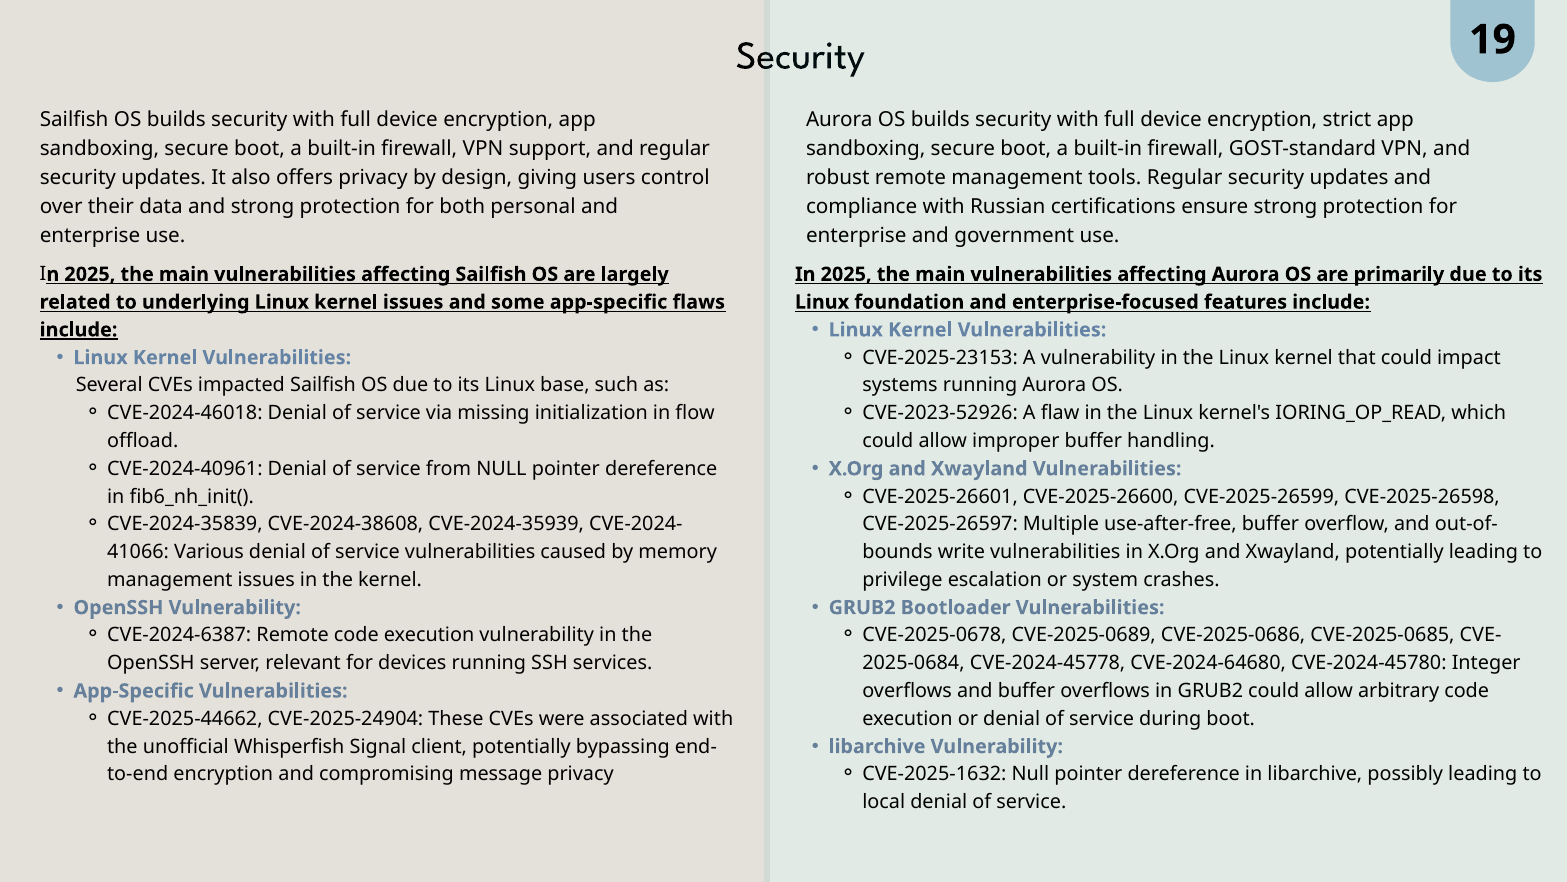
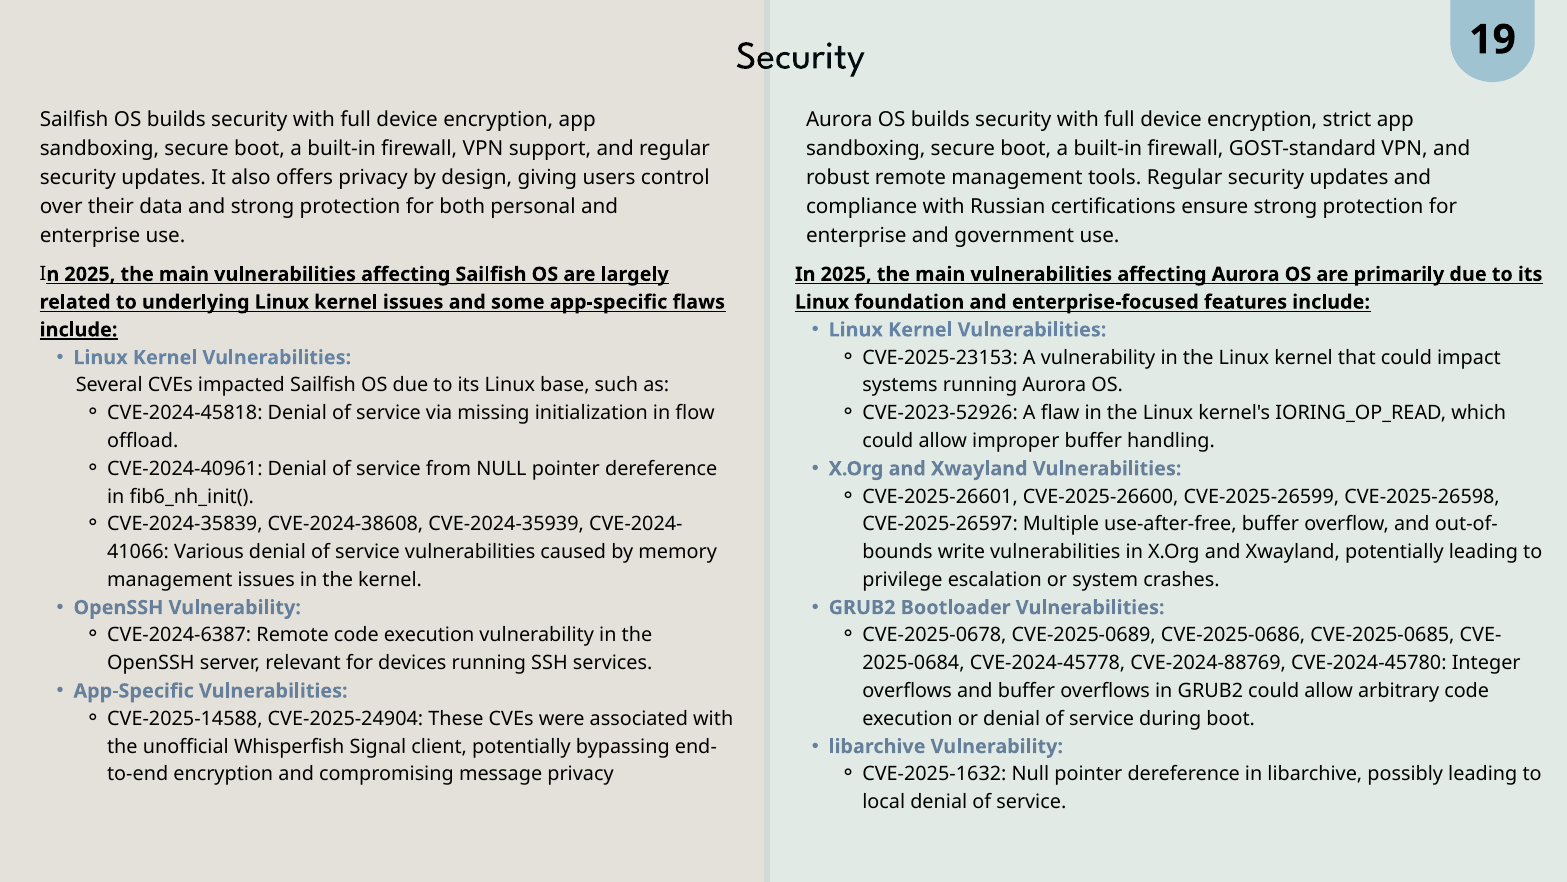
CVE-2024-46018: CVE-2024-46018 -> CVE-2024-45818 (185, 413)
CVE-2024-64680: CVE-2024-64680 -> CVE-2024-88769 (1208, 663)
CVE-2025-44662: CVE-2025-44662 -> CVE-2025-14588 (185, 718)
